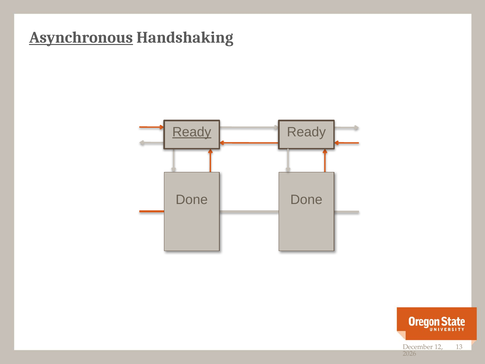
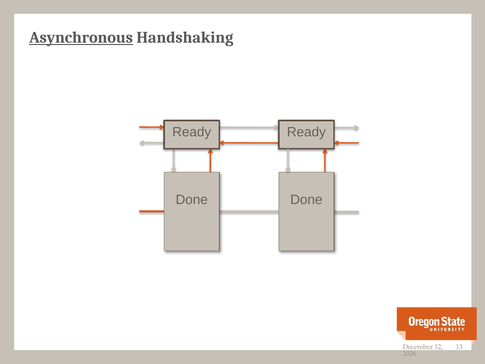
Ready underline: present -> none (192, 132)
